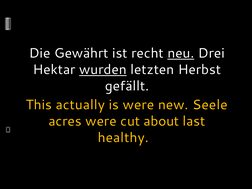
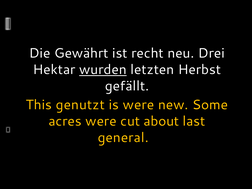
neu underline: present -> none (181, 53)
actually: actually -> genutzt (80, 105)
Seele: Seele -> Some (210, 105)
healthy: healthy -> general (123, 138)
